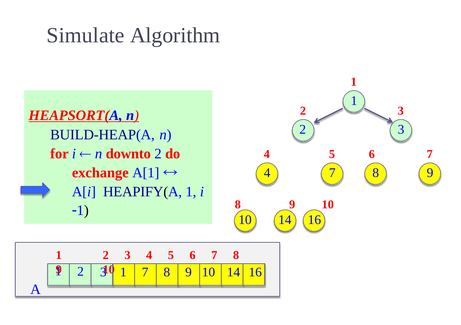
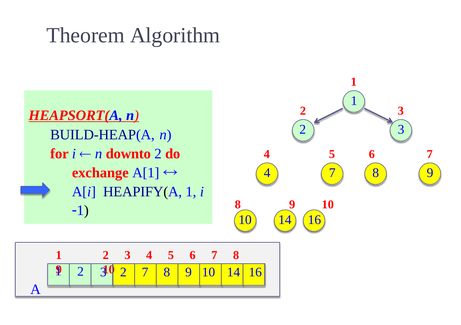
Simulate: Simulate -> Theorem (86, 35)
1: 1 -> 2 (123, 273)
